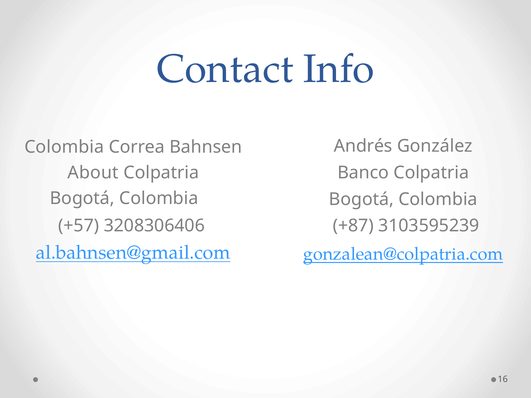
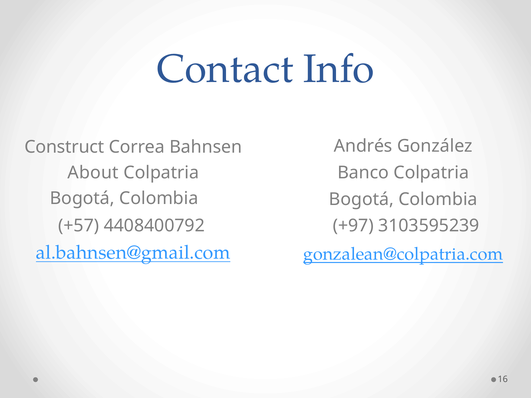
Colombia: Colombia -> Construct (64, 147)
3208306406: 3208306406 -> 4408400792 (154, 226)
+87: +87 -> +97 (353, 226)
